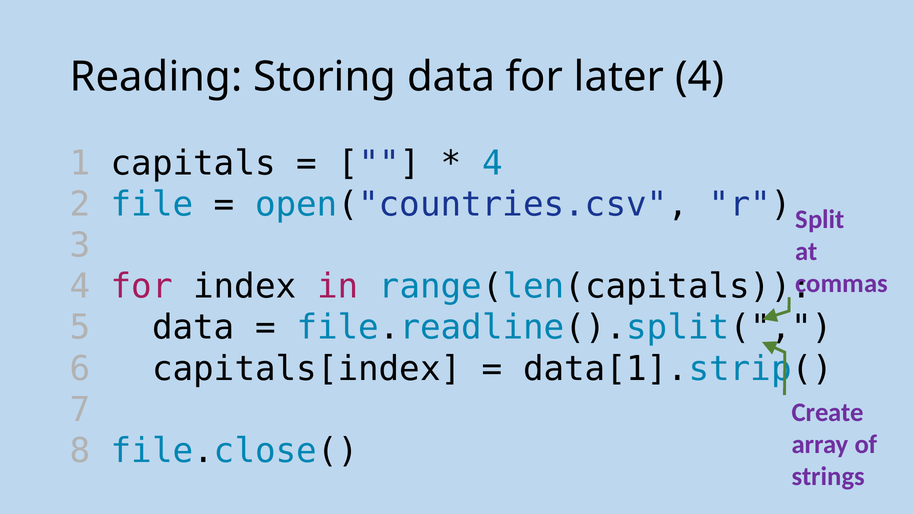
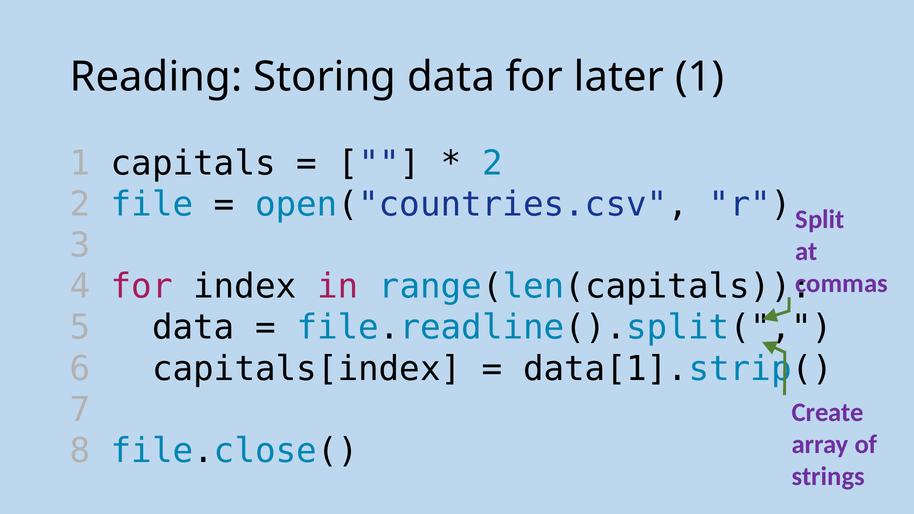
later 4: 4 -> 1 (700, 77)
4: 4 -> 2 (493, 163)
